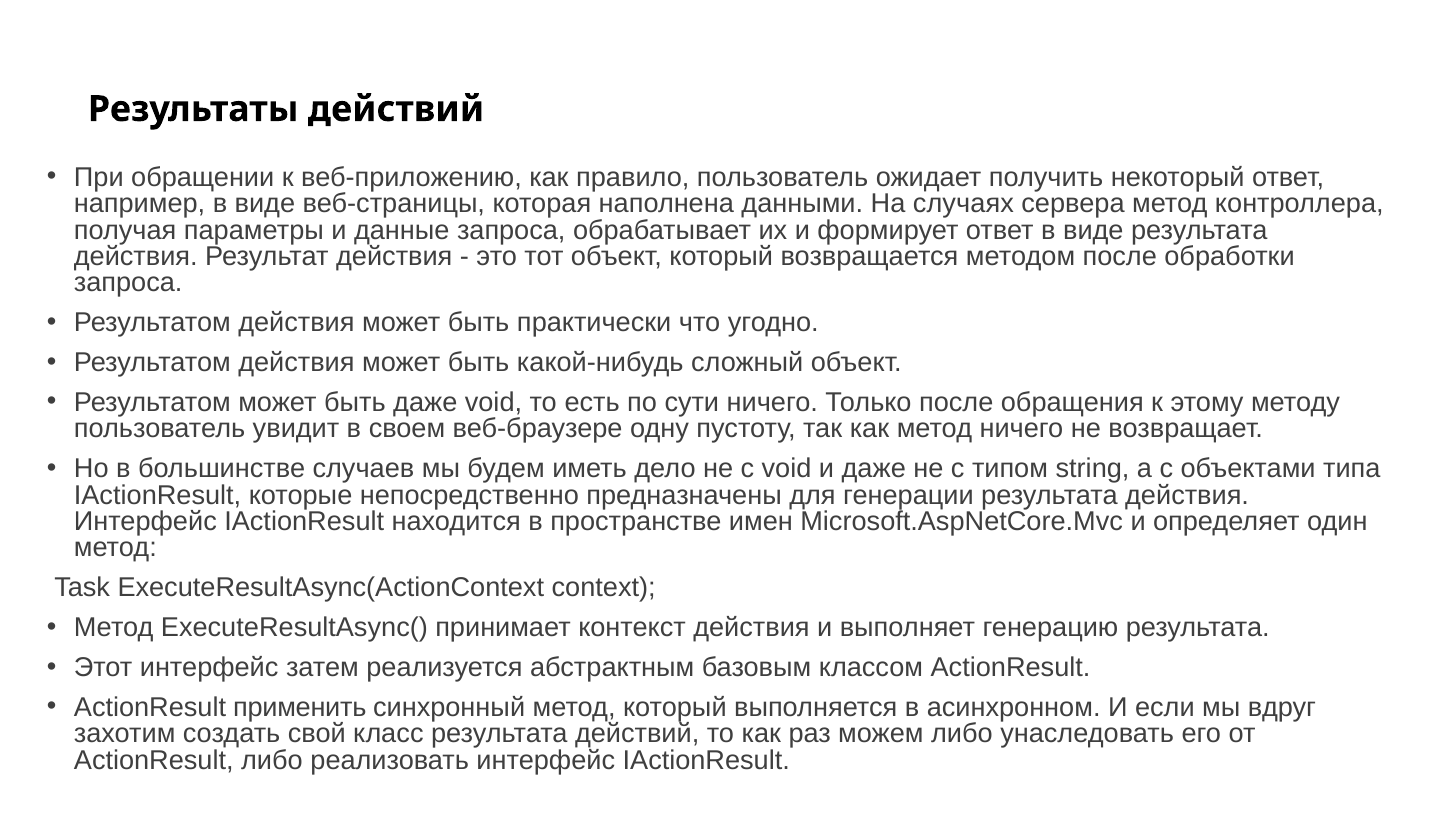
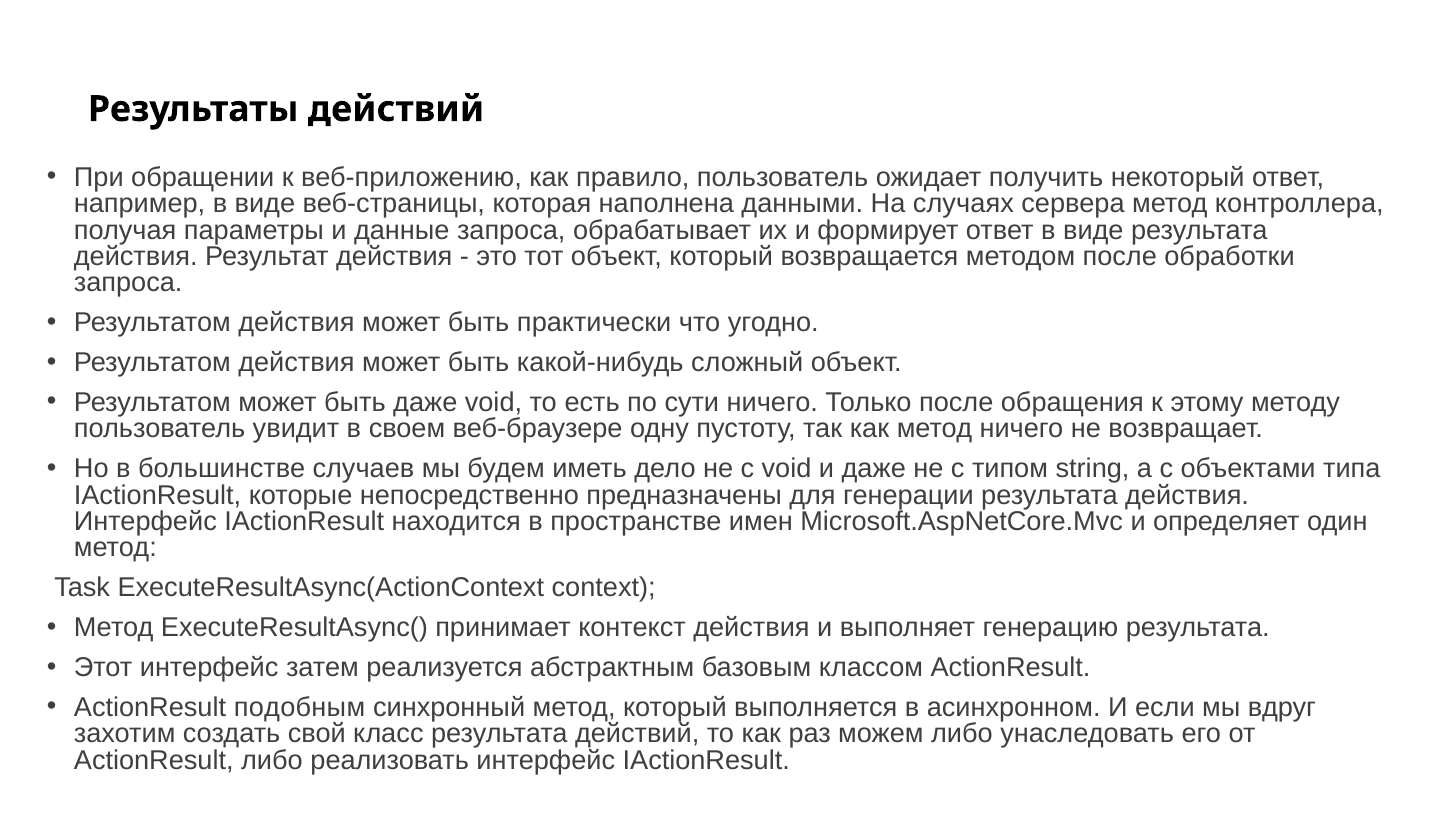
применить: применить -> подобным (300, 708)
